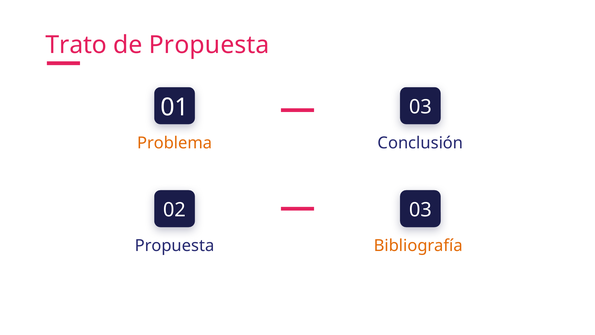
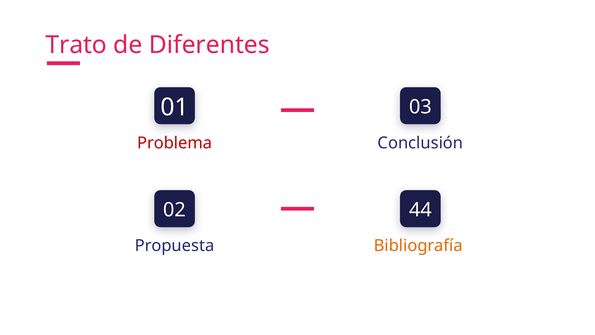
de Propuesta: Propuesta -> Diferentes (209, 45)
Problema colour: orange -> red (175, 143)
02 03: 03 -> 44 (420, 210)
